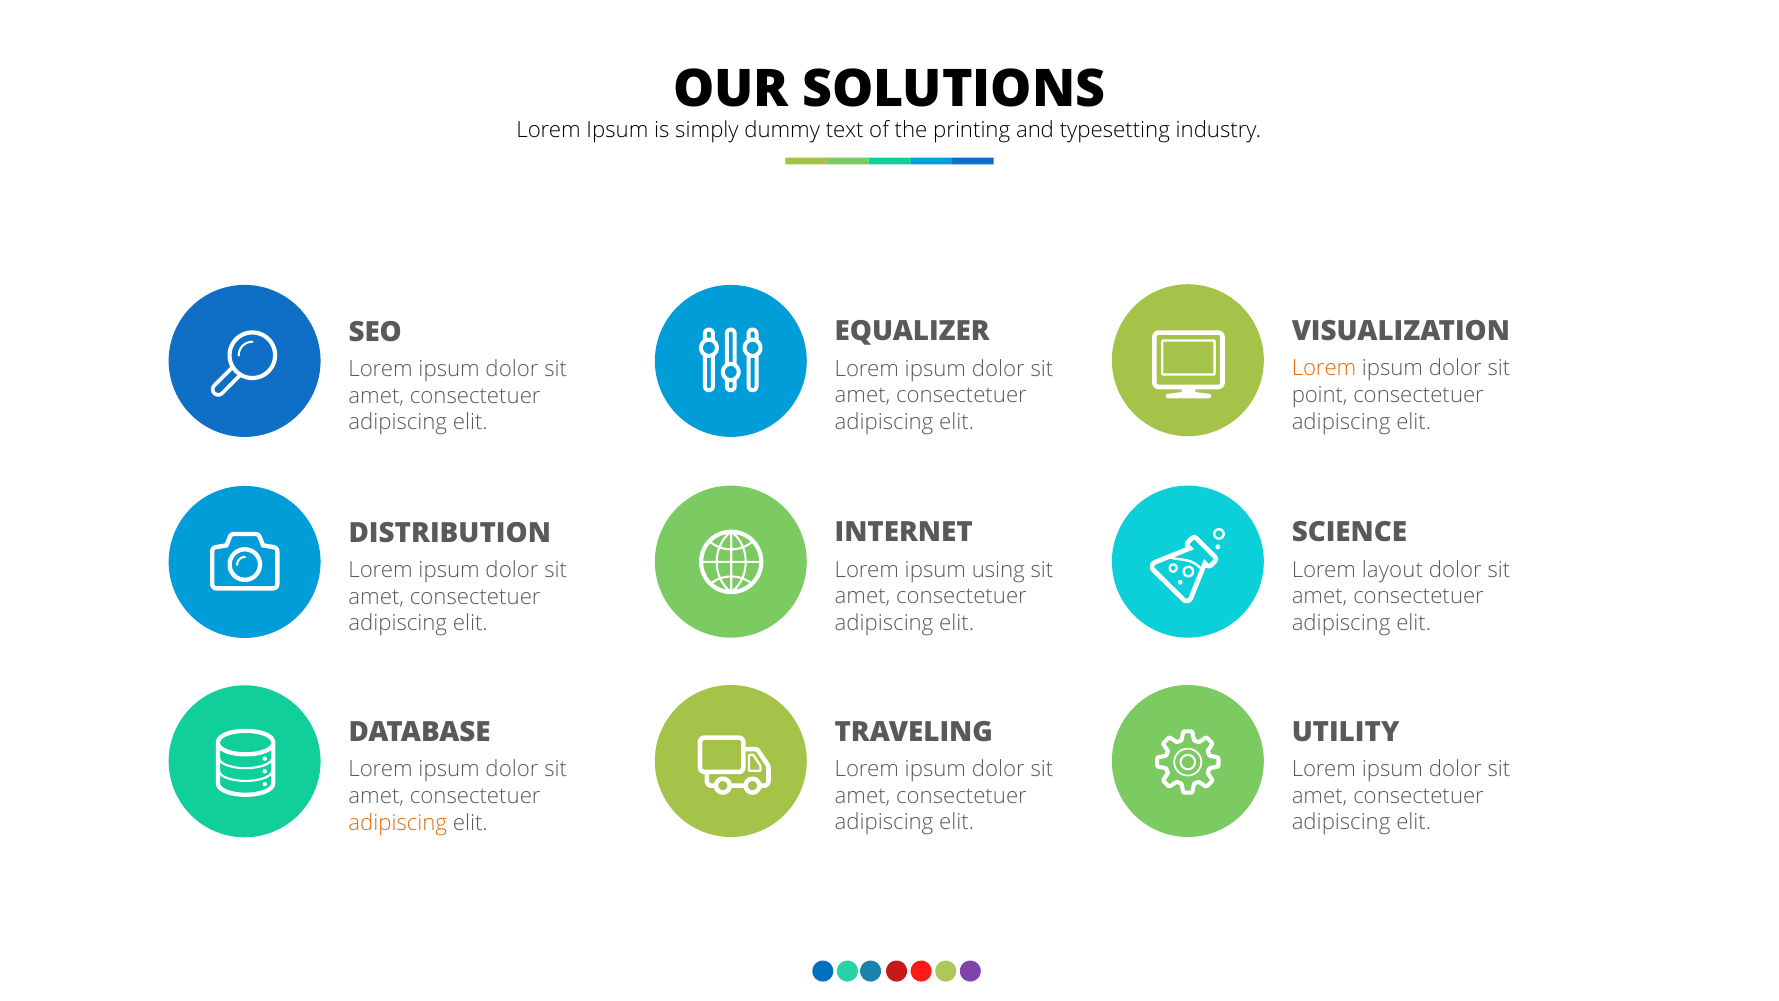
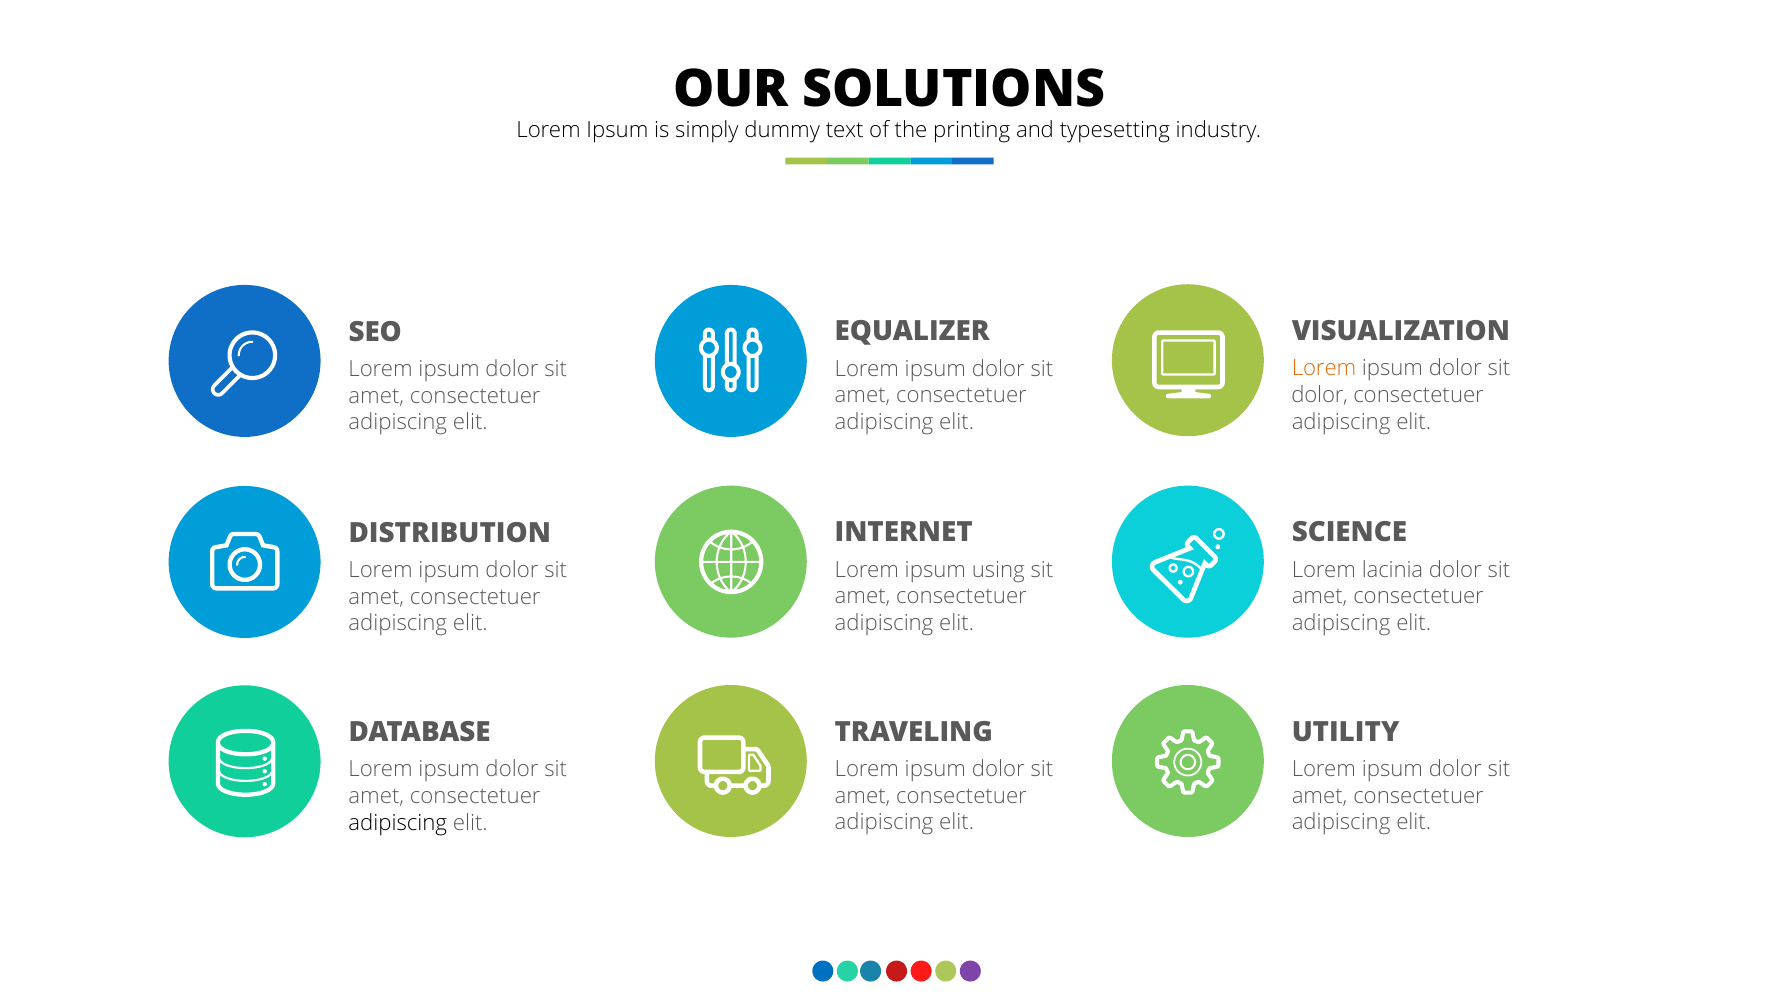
point: point -> dolor (1320, 395)
layout: layout -> lacinia (1392, 570)
adipiscing colour: orange -> black (398, 823)
